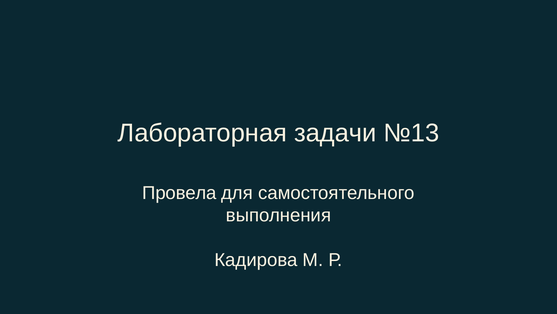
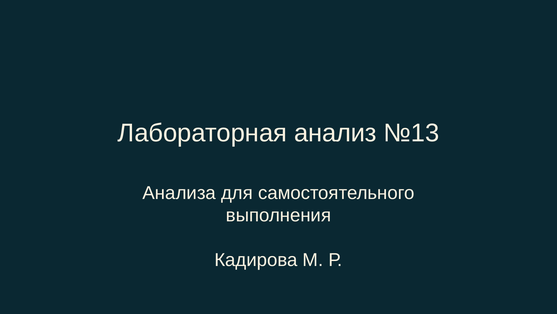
задачи: задачи -> анализ (335, 133)
Провела: Провела -> Анализа (179, 193)
